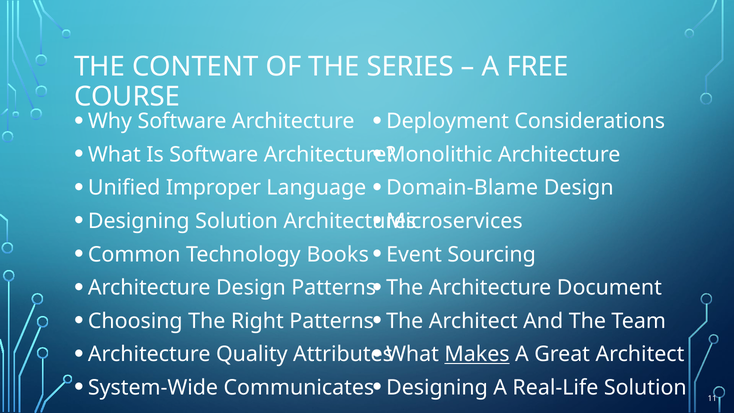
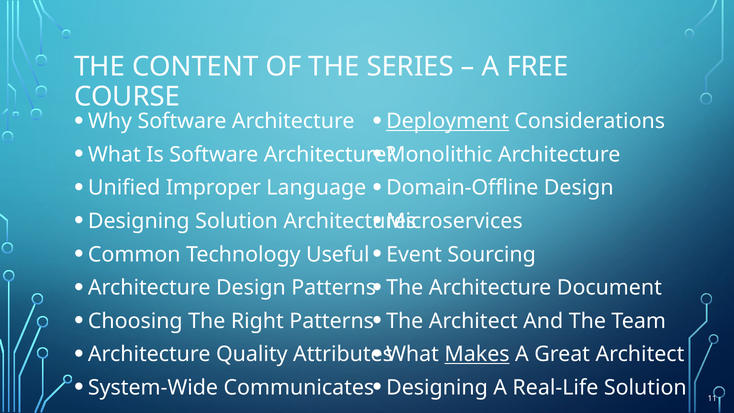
Deployment underline: none -> present (448, 121)
Domain-Blame: Domain-Blame -> Domain-Offline (462, 188)
Books: Books -> Useful (338, 254)
